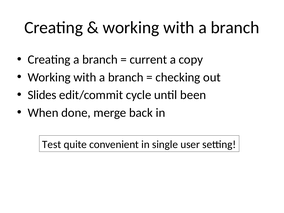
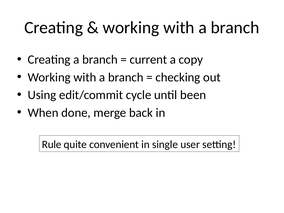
Slides: Slides -> Using (42, 95)
Test: Test -> Rule (52, 144)
